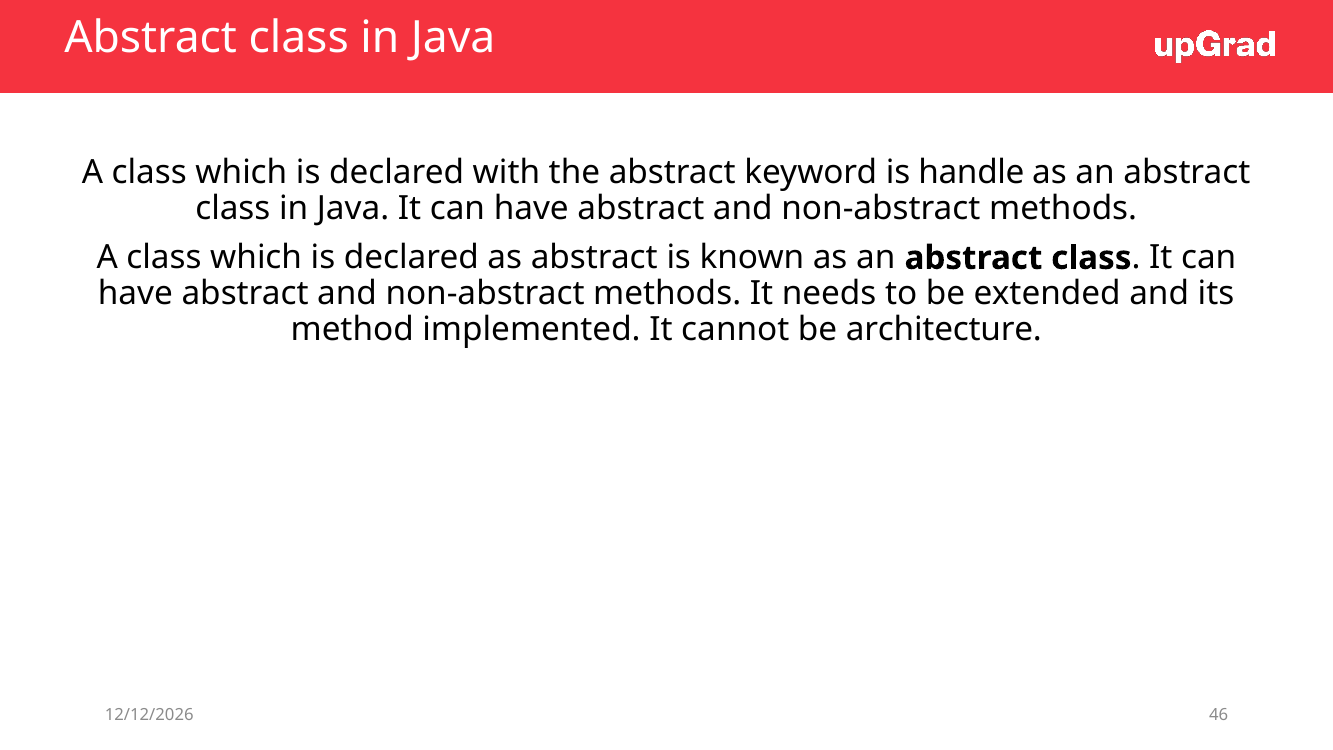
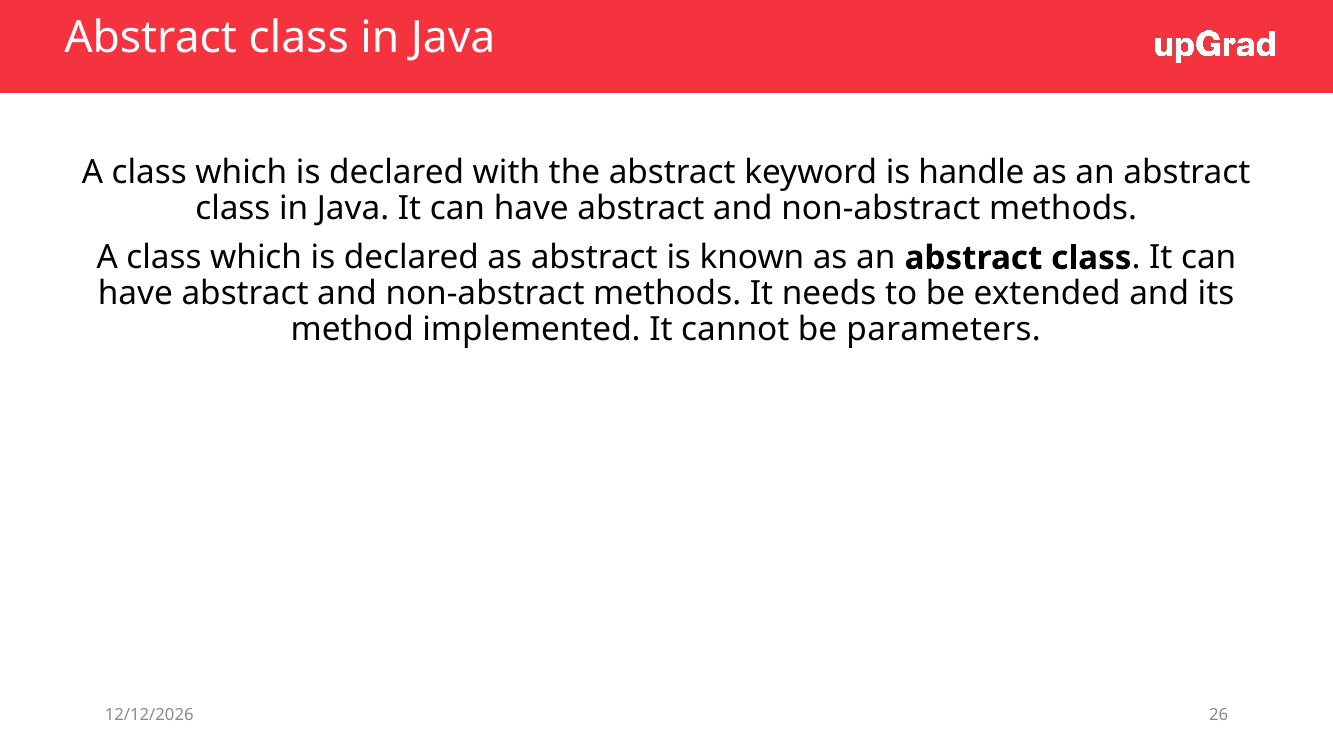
architecture: architecture -> parameters (944, 330)
46: 46 -> 26 (1219, 715)
